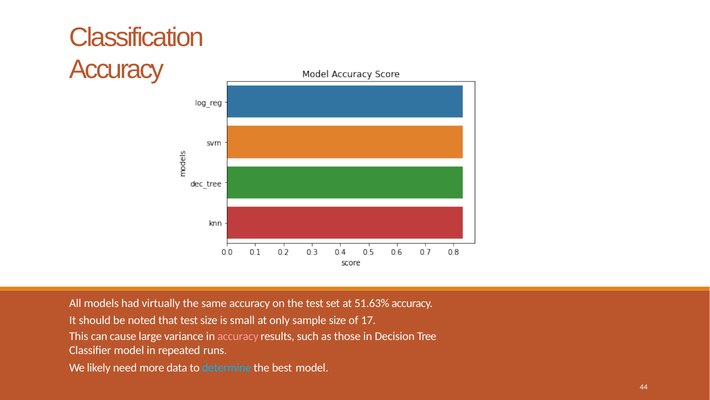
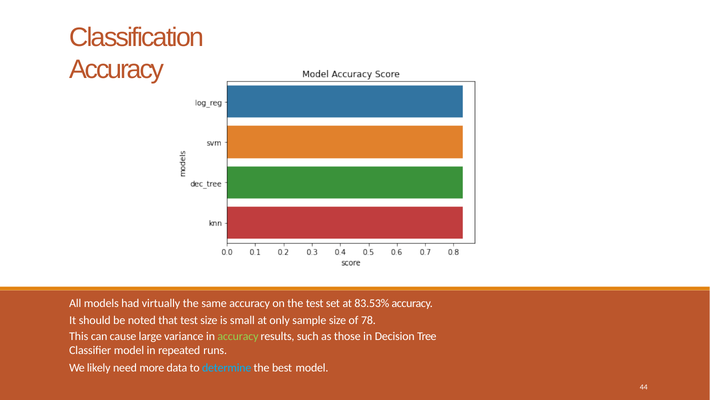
51.63%: 51.63% -> 83.53% (372, 303)
17: 17 -> 78 (368, 320)
accuracy colour: pink -> light green (238, 336)
